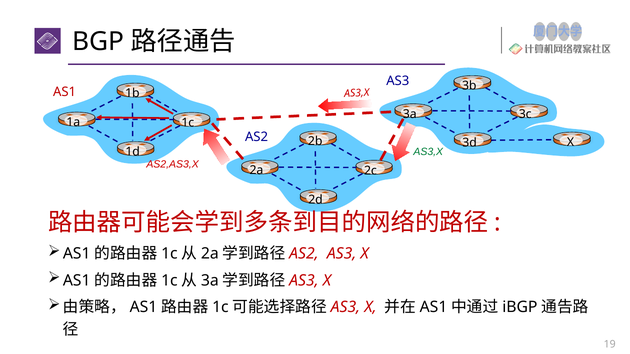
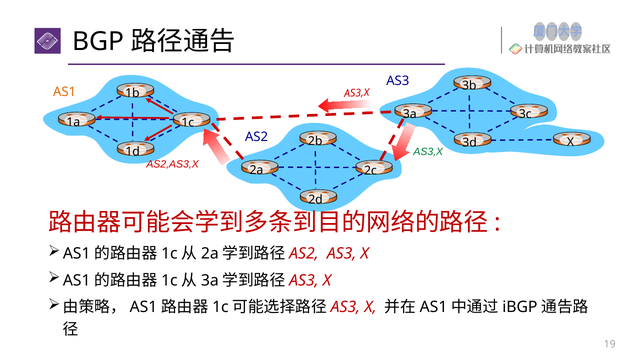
AS1 colour: red -> orange (65, 92)
